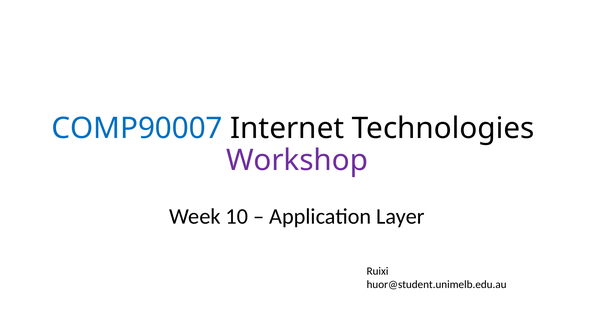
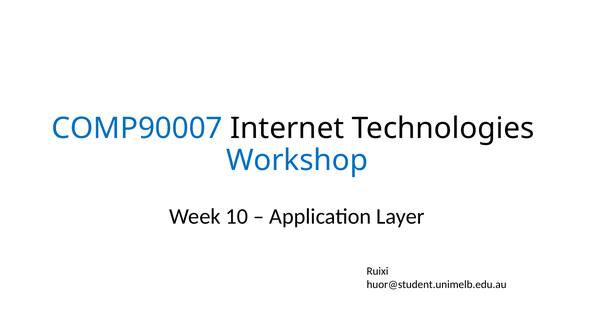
Workshop colour: purple -> blue (297, 161)
